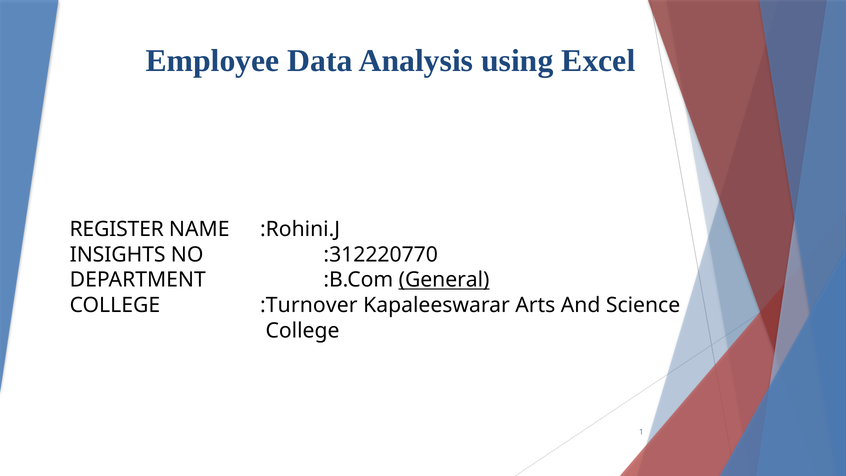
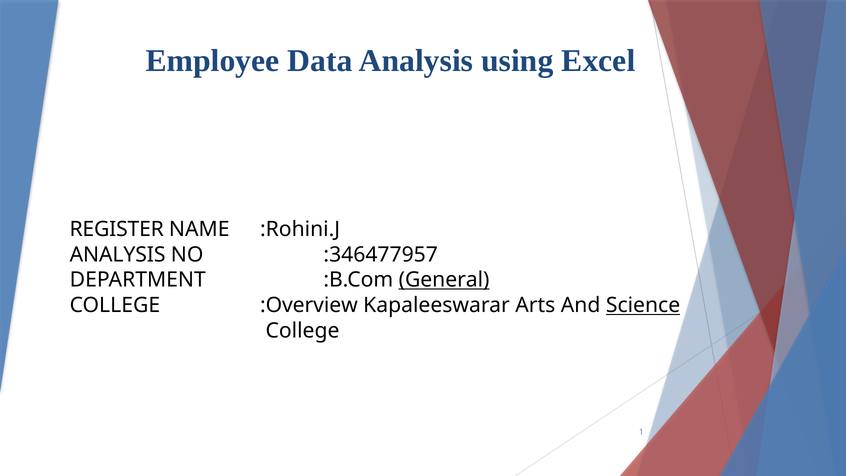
INSIGHTS: INSIGHTS -> ANALYSIS (118, 255)
:312220770: :312220770 -> :346477957 (381, 255)
:Turnover: :Turnover -> :Overview (309, 305)
Science underline: none -> present (643, 305)
